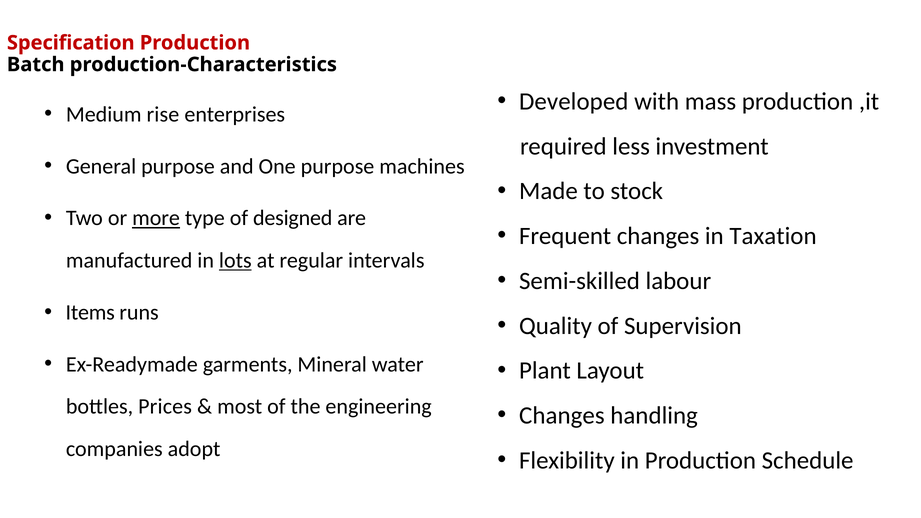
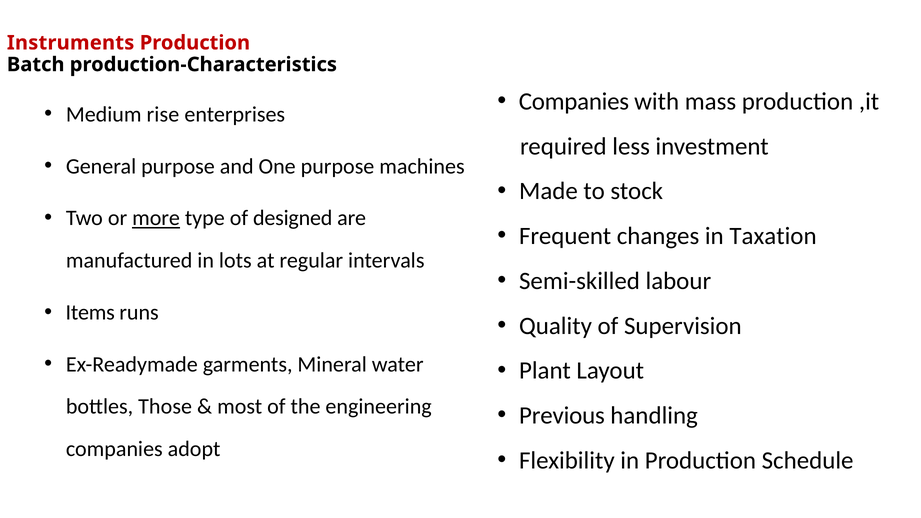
Specification: Specification -> Instruments (71, 43)
Developed: Developed -> Companies (574, 101)
lots underline: present -> none (235, 261)
Prices: Prices -> Those (165, 407)
Changes: Changes -> Previous (562, 416)
